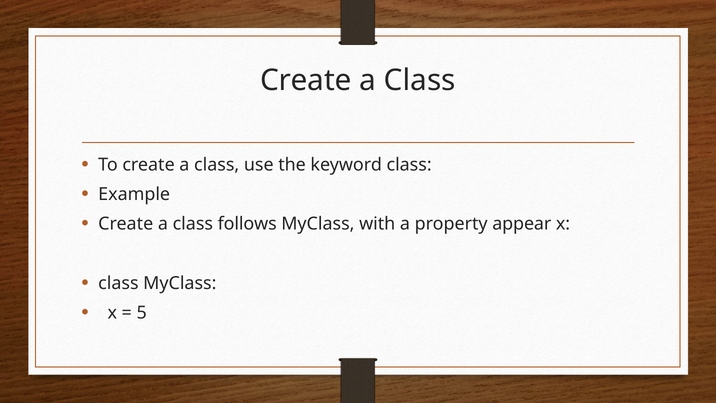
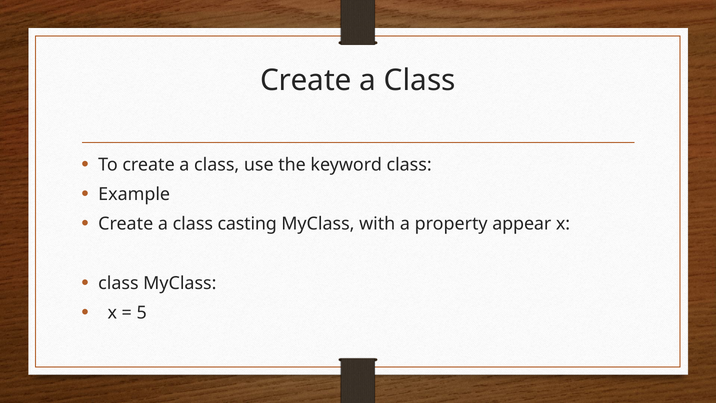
follows: follows -> casting (247, 224)
